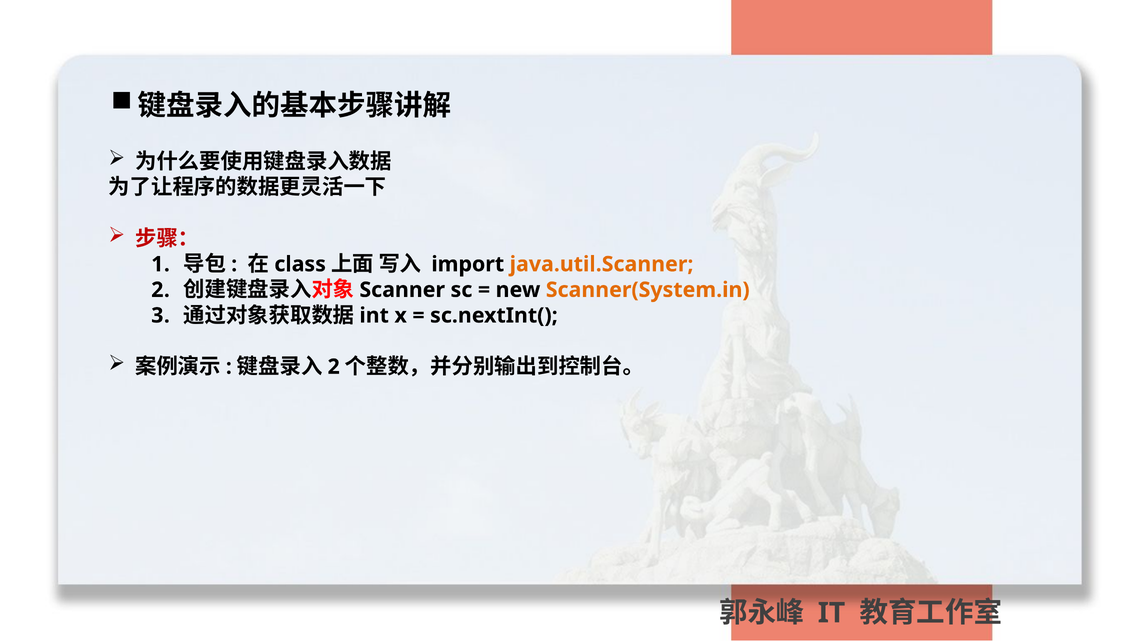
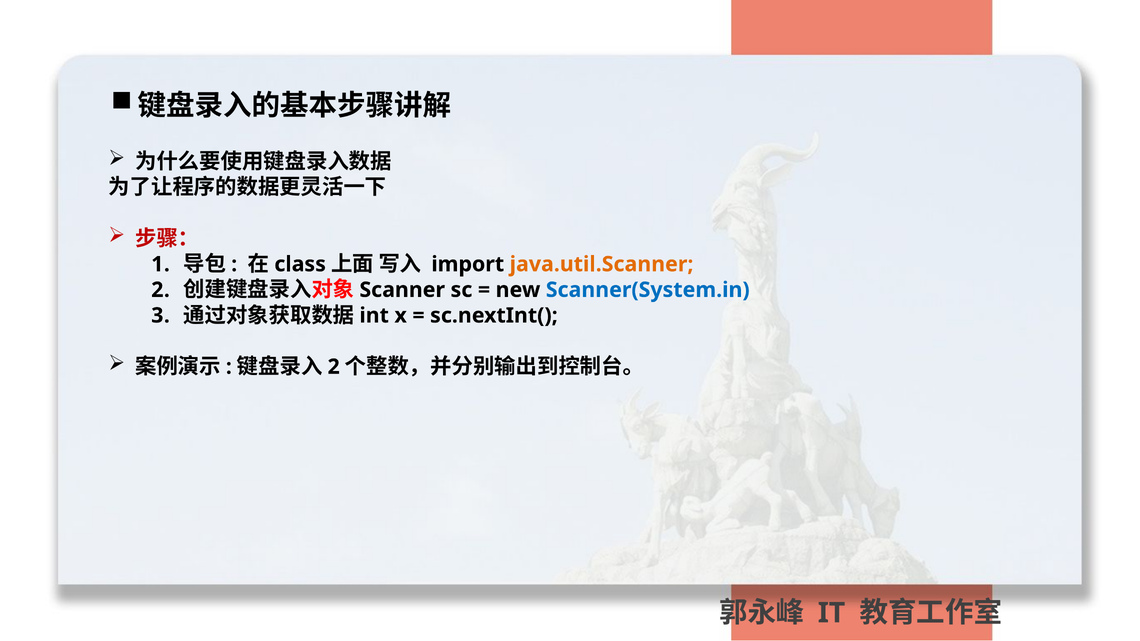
Scanner(System.in colour: orange -> blue (648, 290)
